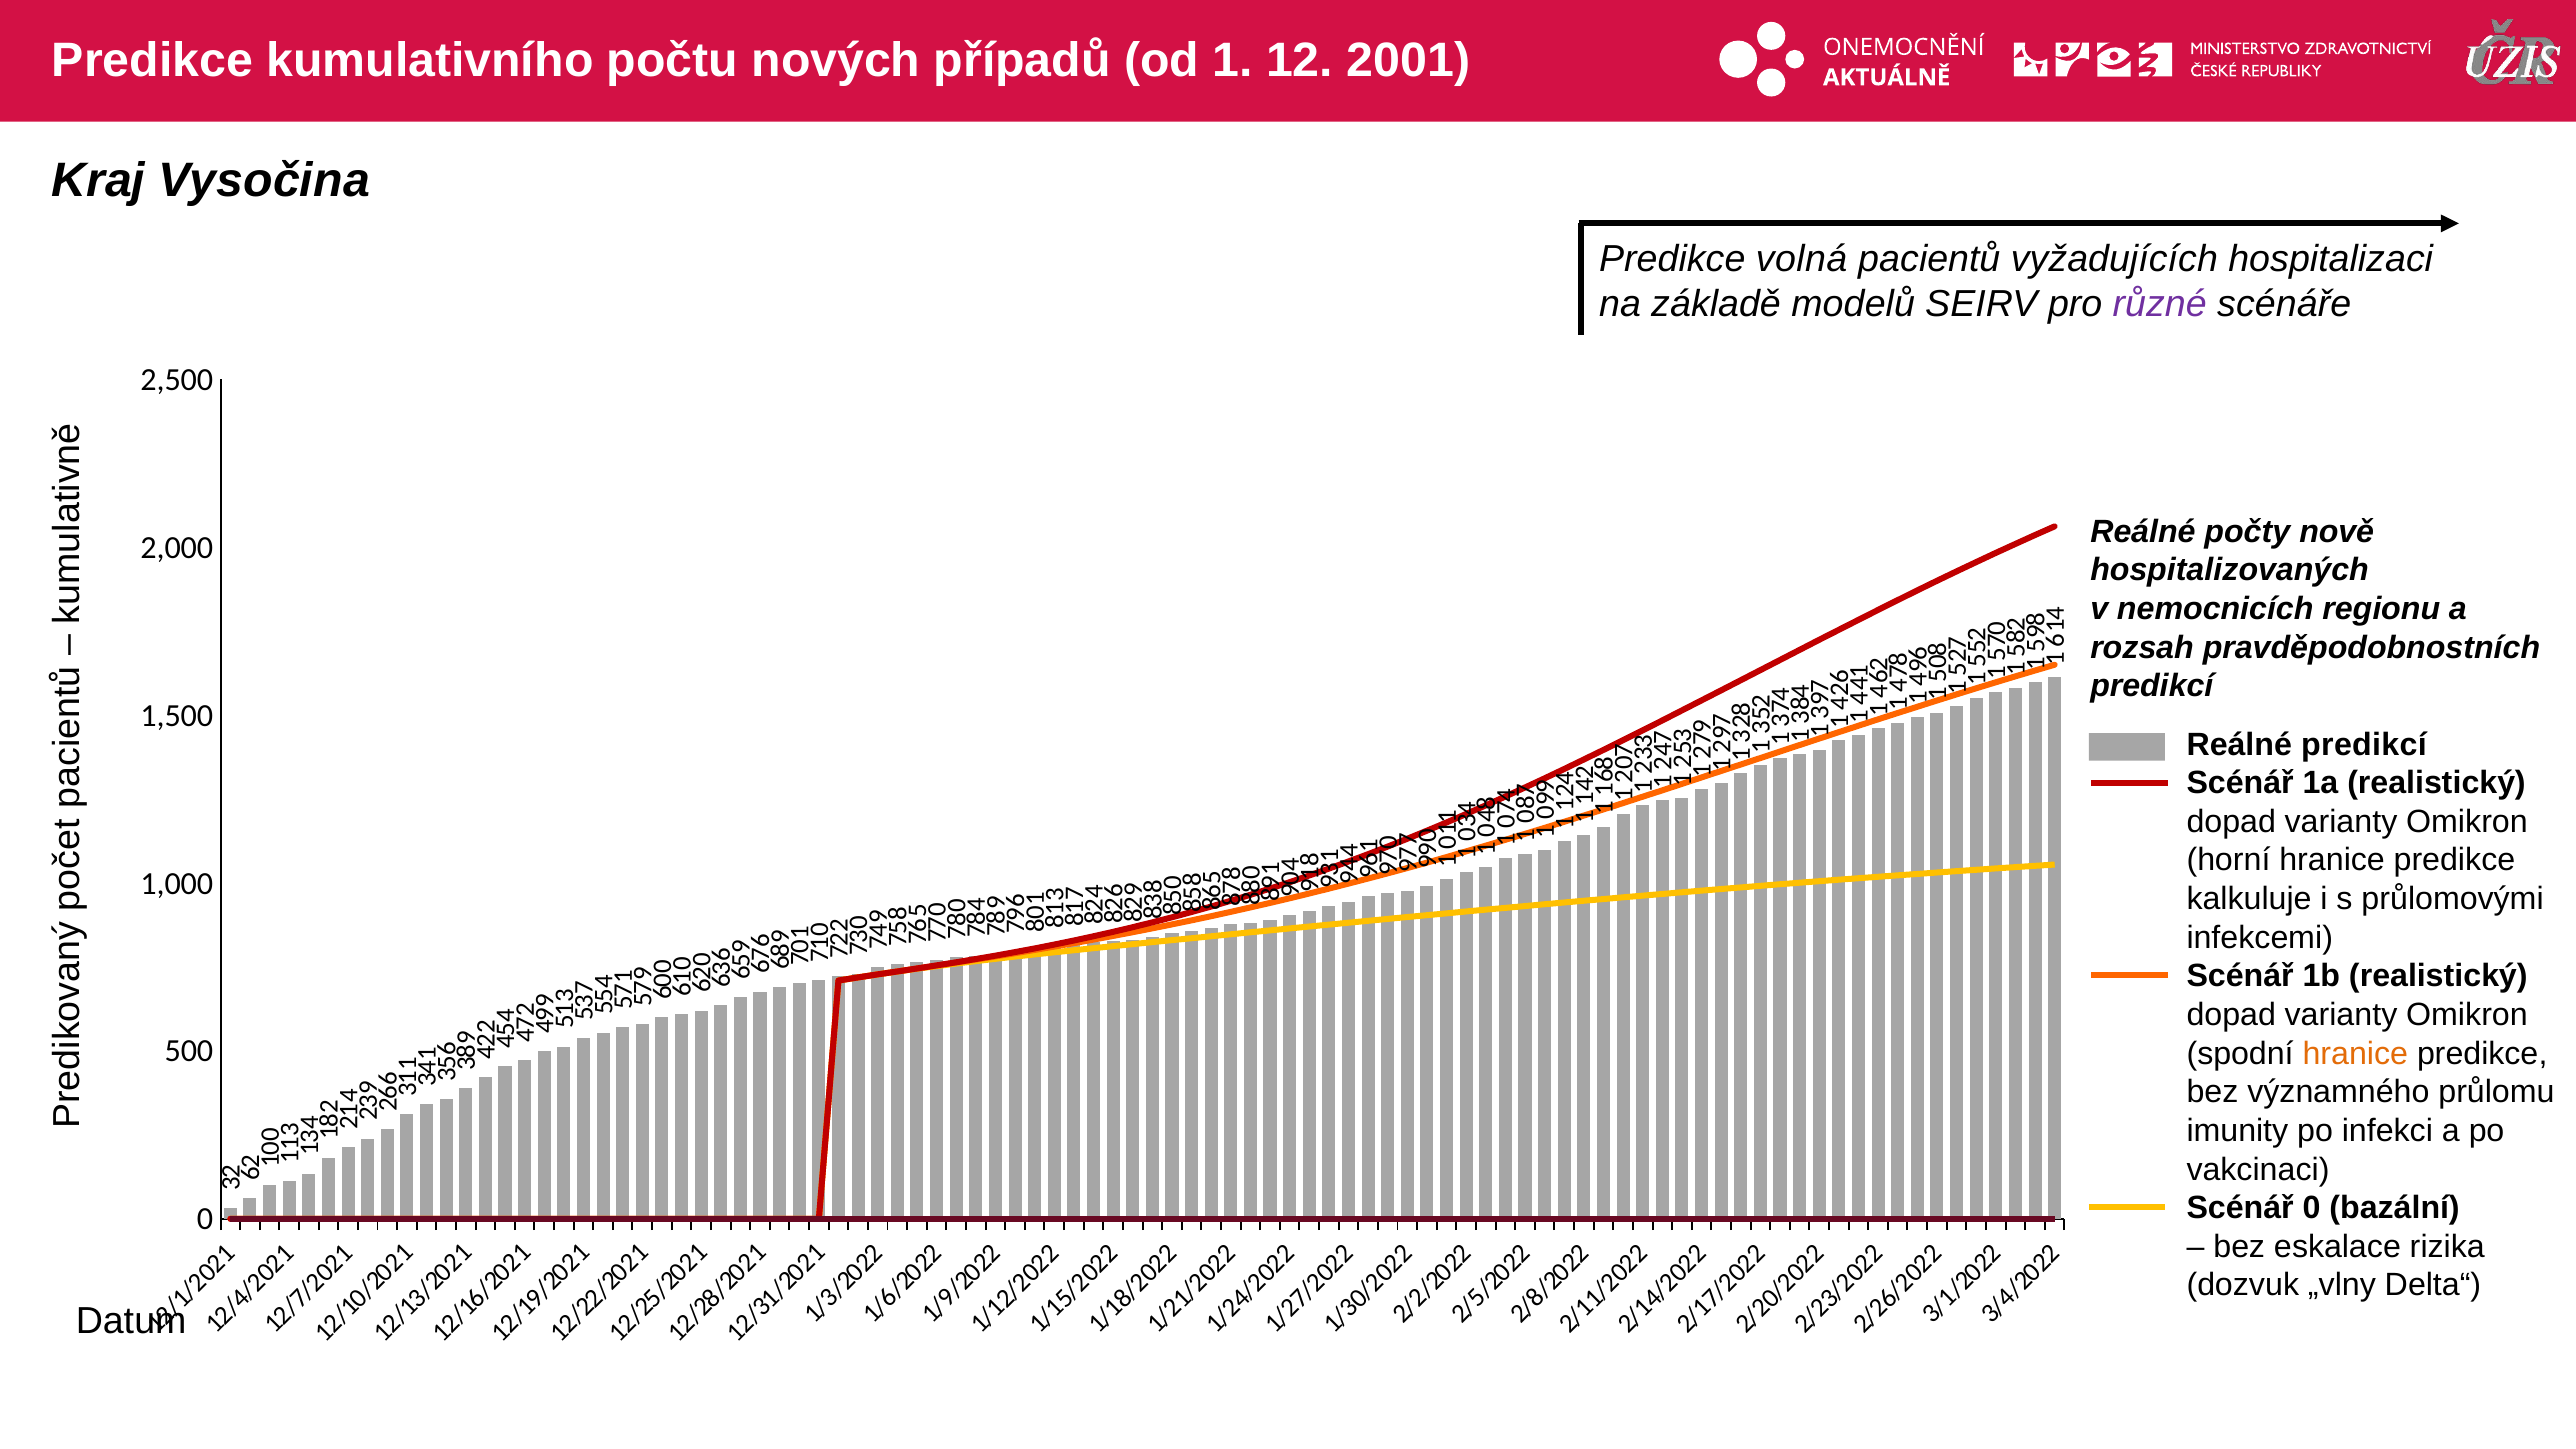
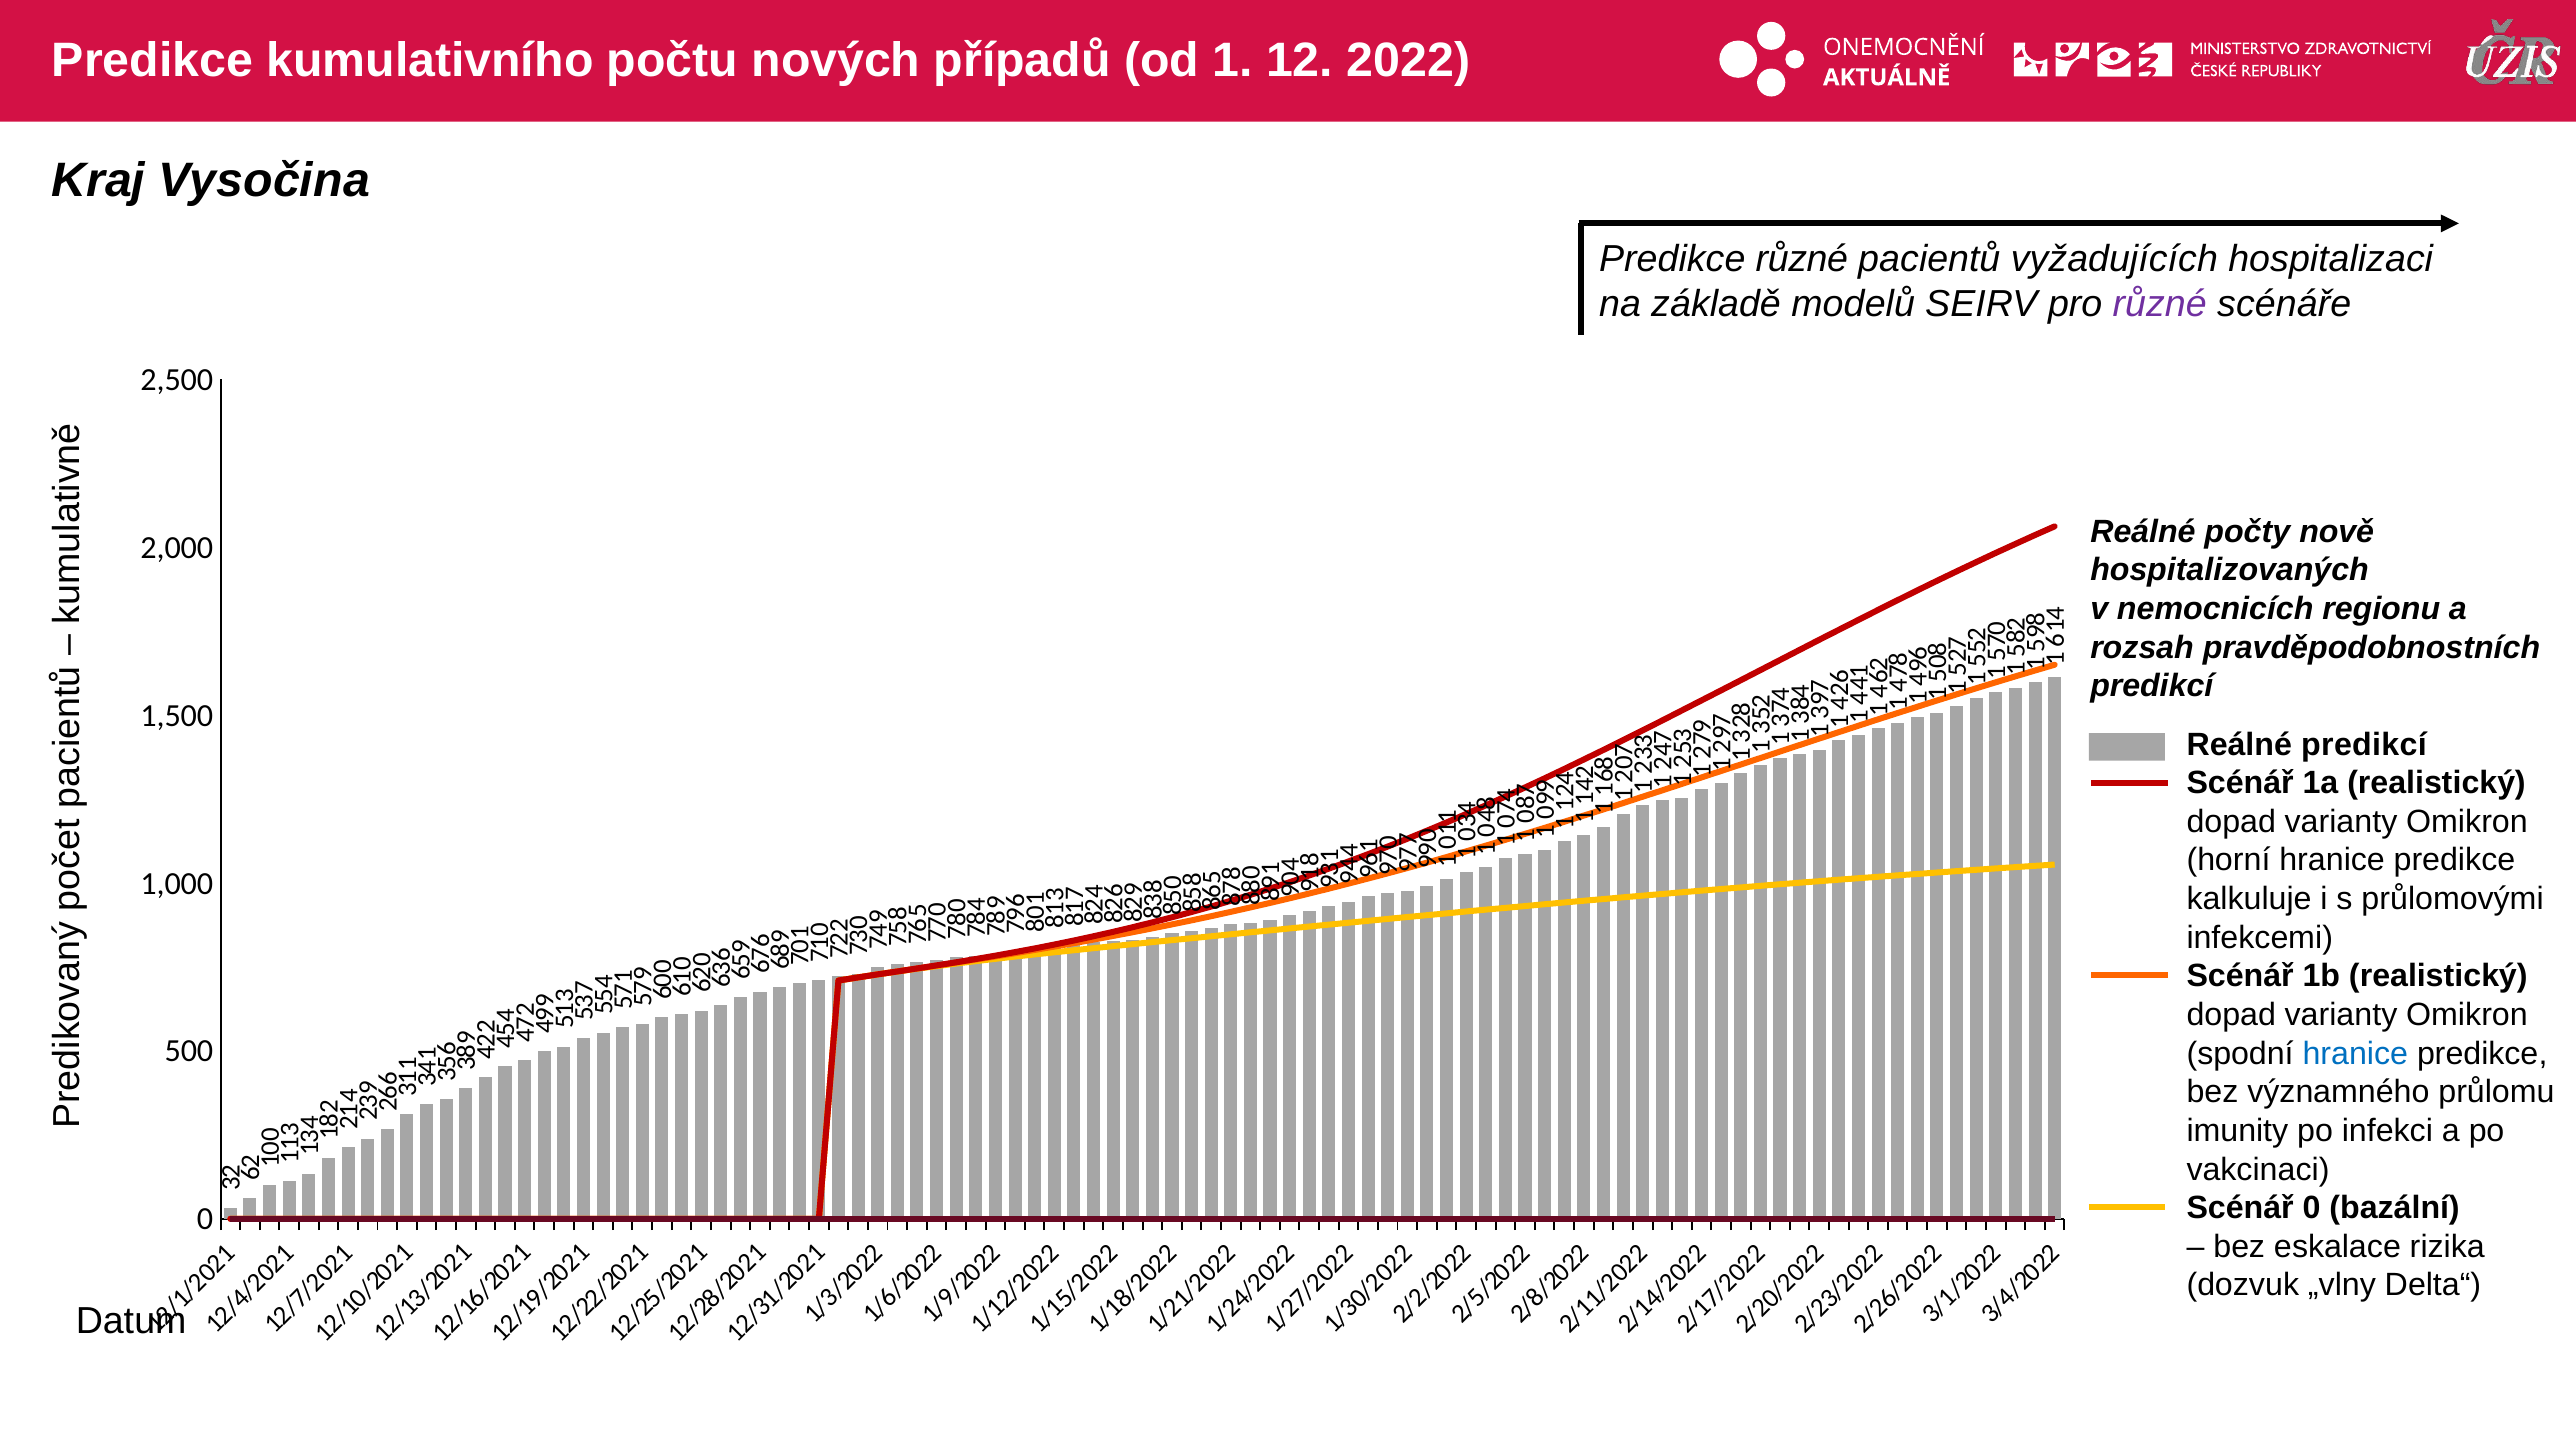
2001: 2001 -> 2022 (1408, 61)
Predikce volná: volná -> různé (1802, 259)
hranice colour: orange -> blue (2355, 1053)
